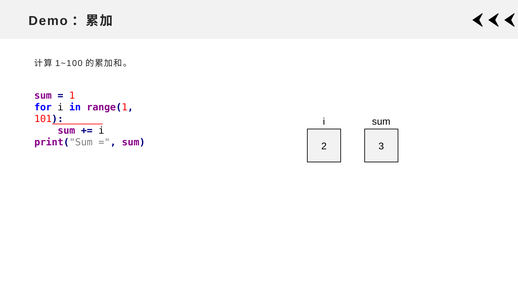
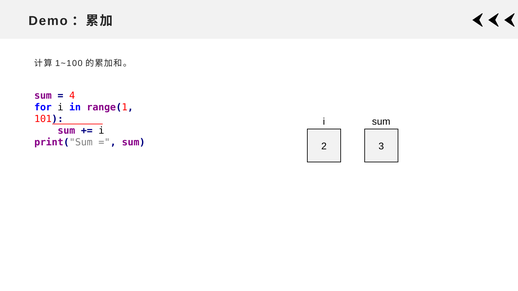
1: 1 -> 4 (72, 96)
